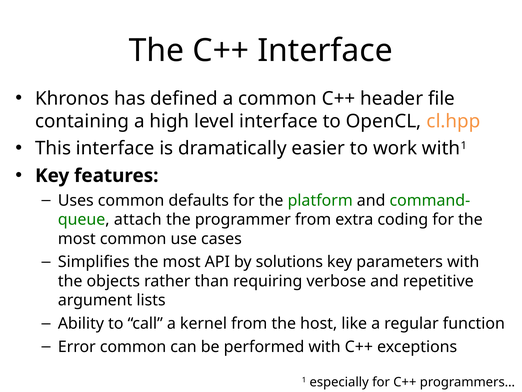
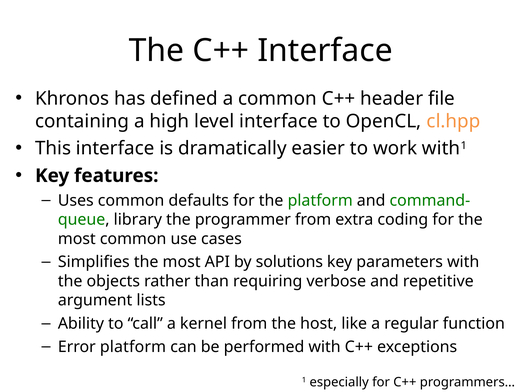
attach: attach -> library (138, 219)
Error common: common -> platform (133, 346)
